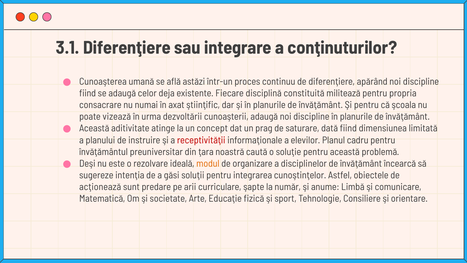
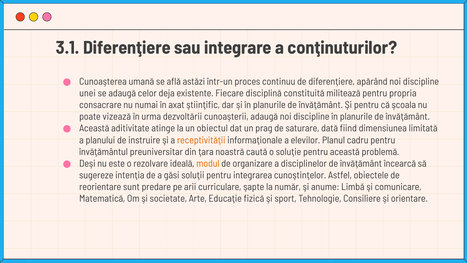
fiind: fiind -> unei (88, 93)
concept: concept -> obiectul (212, 128)
receptivităţii colour: red -> orange (201, 140)
acţionează: acţionează -> reorientare (100, 187)
